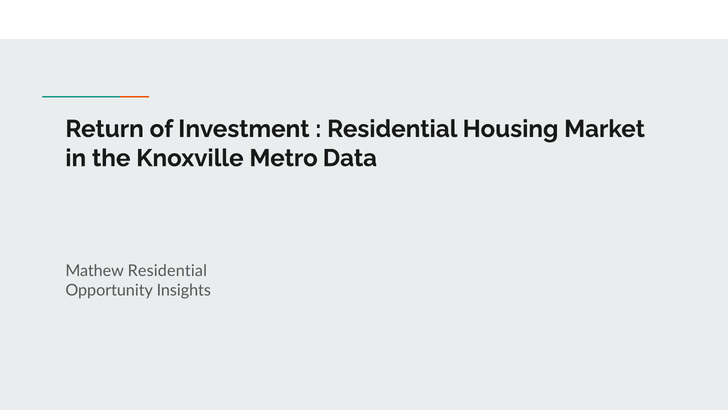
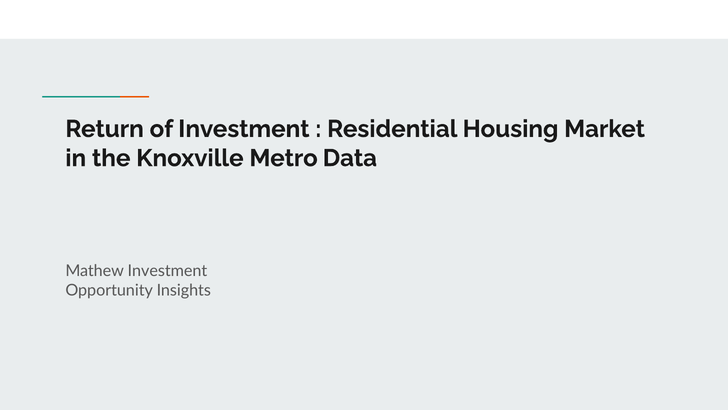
Mathew Residential: Residential -> Investment (167, 271)
